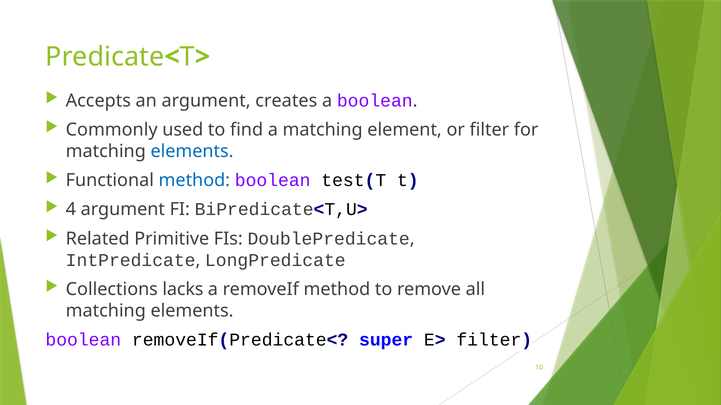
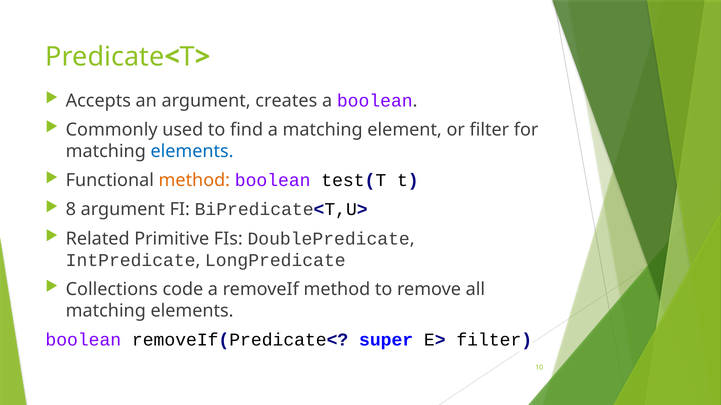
method colour: blue -> orange (194, 181)
4: 4 -> 8 (71, 210)
lacks: lacks -> code (183, 290)
